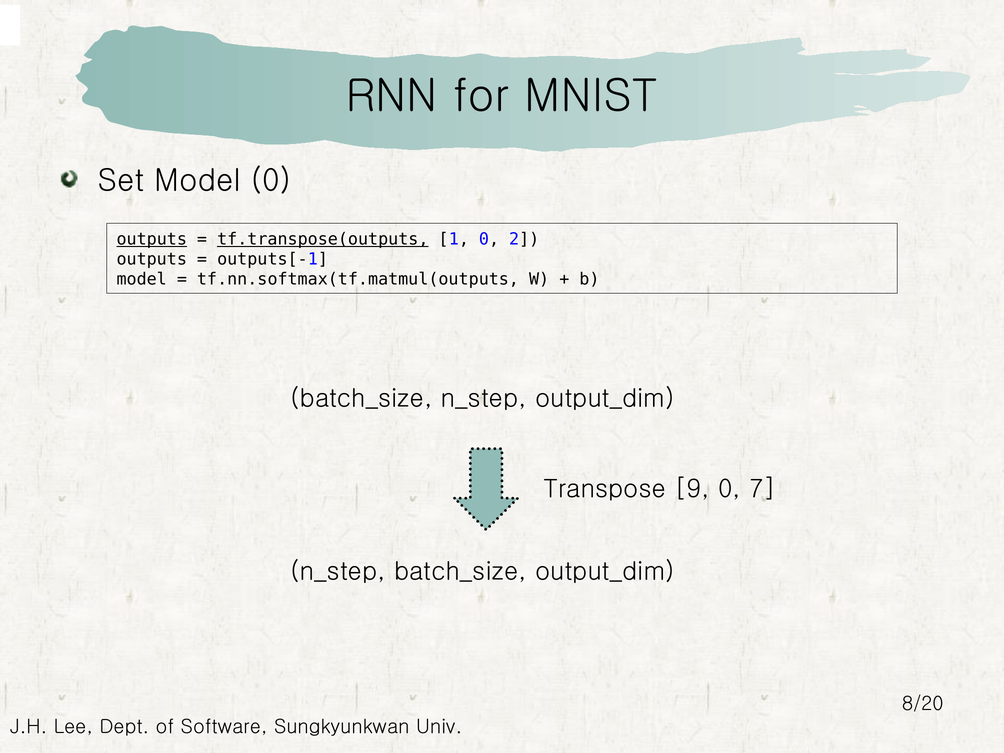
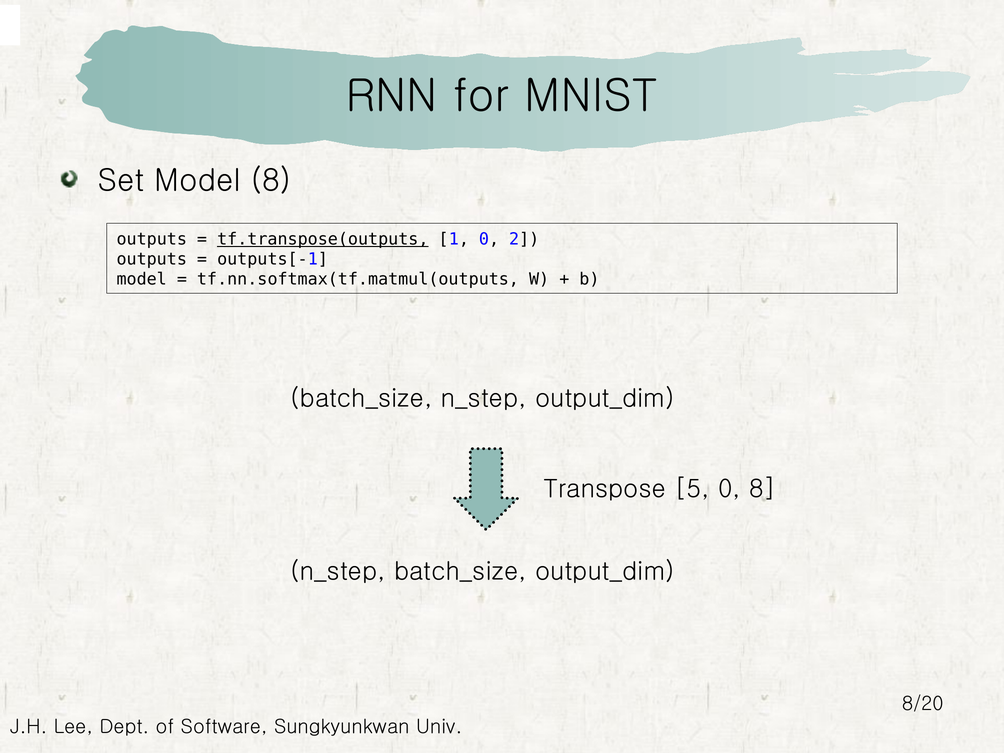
Model 0: 0 -> 8 (271, 181)
outputs underline: present -> none (152, 239)
9: 9 -> 5 (692, 489)
0 7: 7 -> 8 (763, 489)
